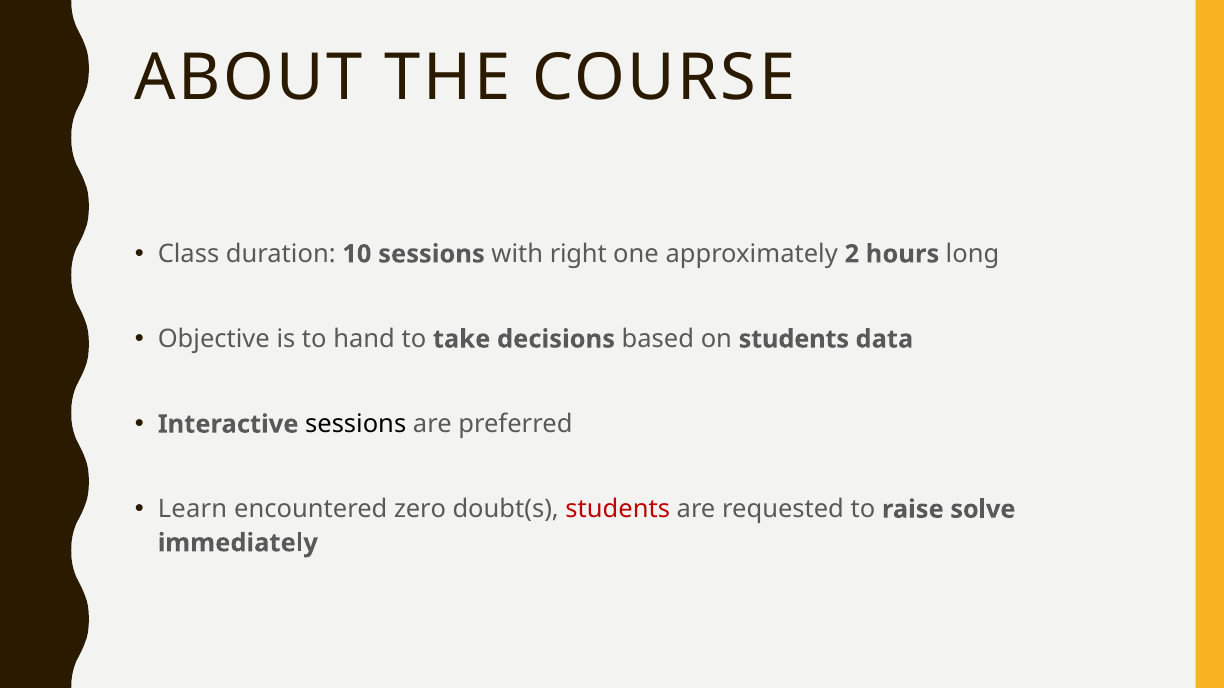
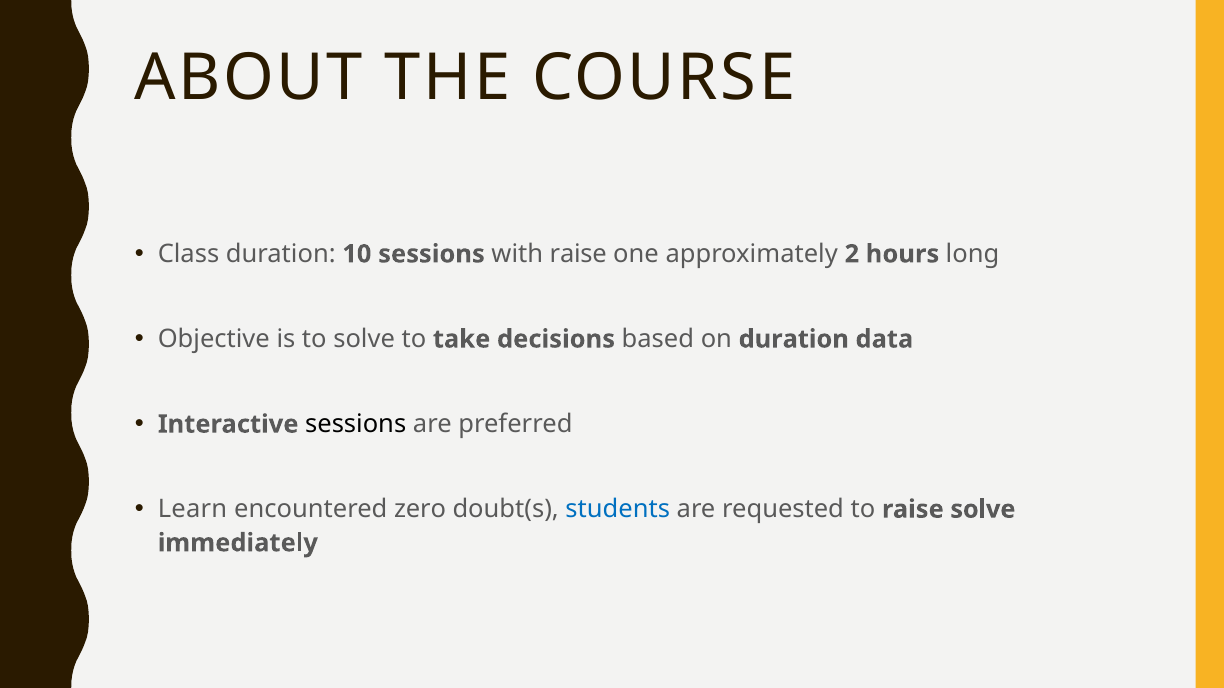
with right: right -> raise (578, 254)
to hand: hand -> solve (364, 339)
on students: students -> duration (794, 339)
students colour: red -> blue (618, 510)
